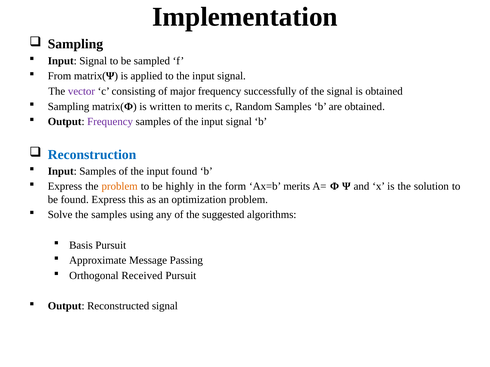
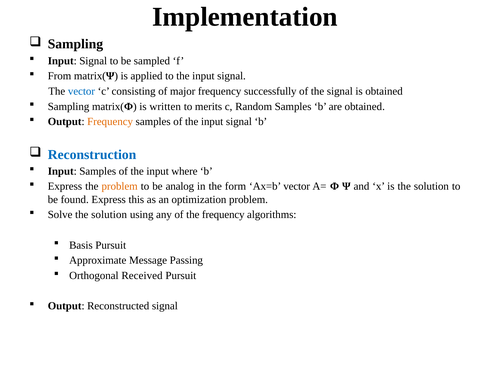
vector colour: purple -> blue (81, 91)
Frequency colour: purple -> orange (110, 122)
input found: found -> where (184, 171)
highly: highly -> analog (180, 187)
Ax=b merits: merits -> vector (297, 187)
Solve the samples: samples -> solution (109, 215)
the suggested: suggested -> frequency (223, 215)
